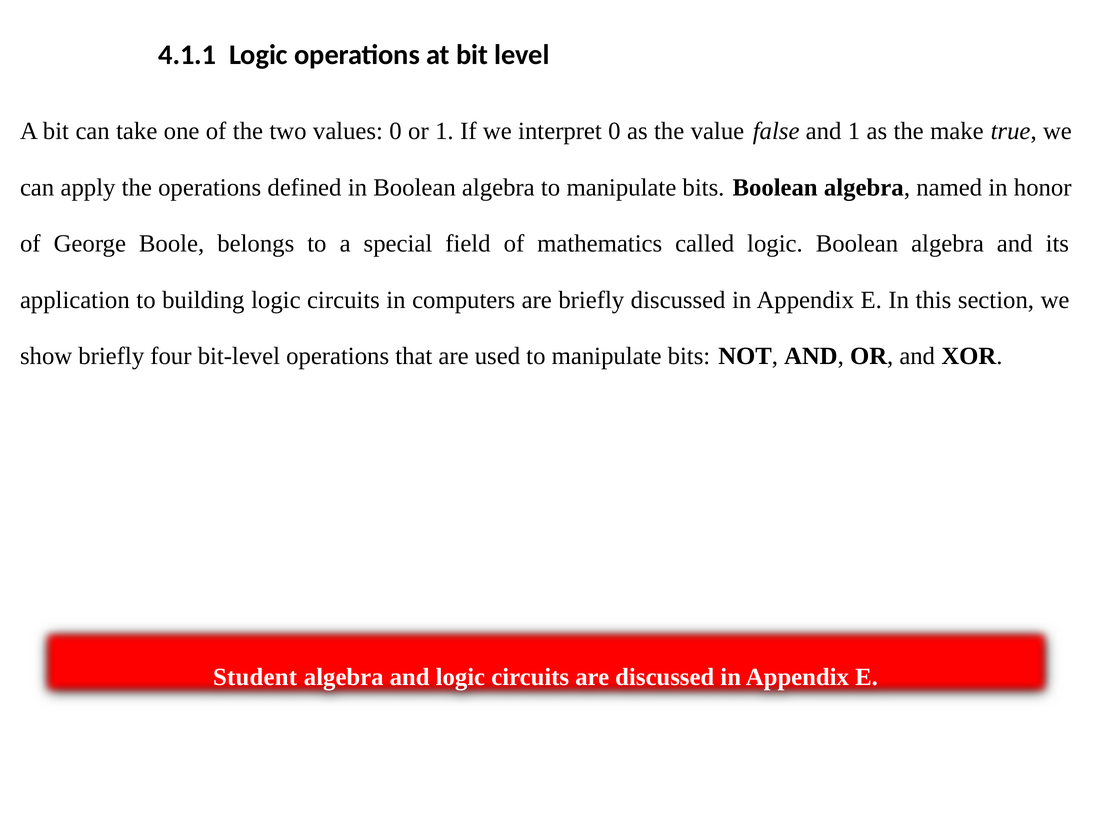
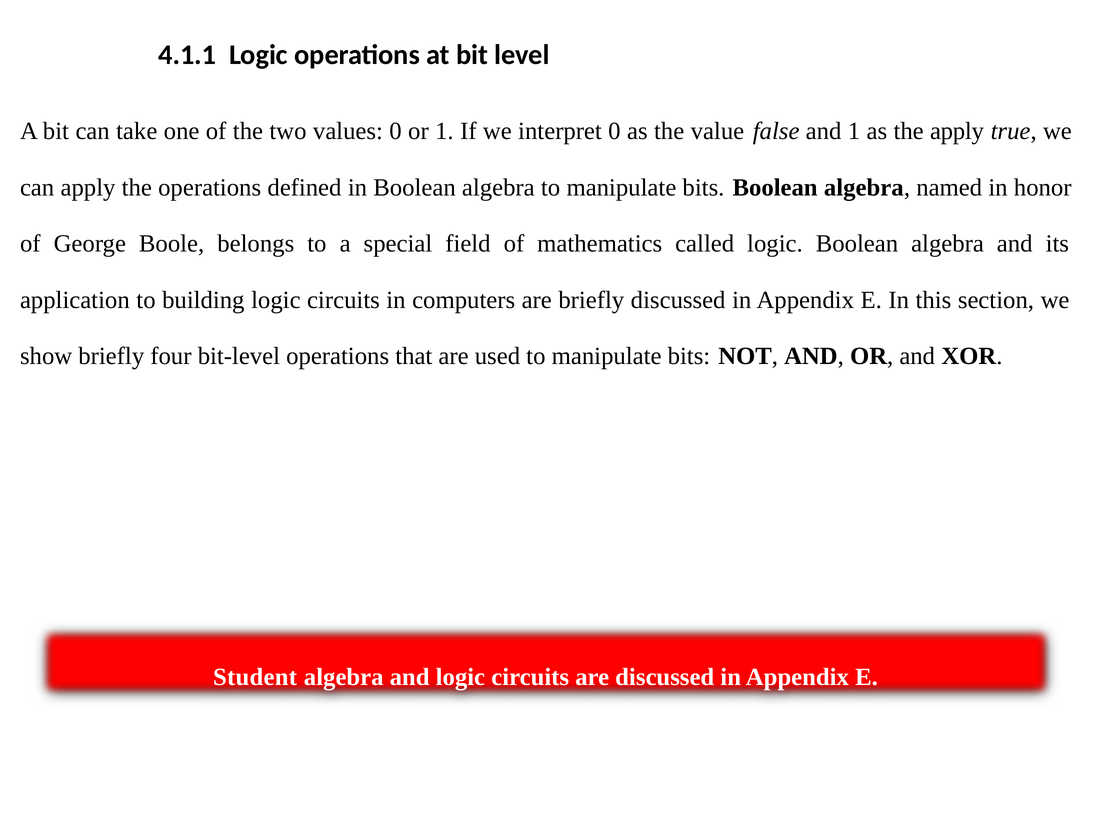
the make: make -> apply (957, 131)
